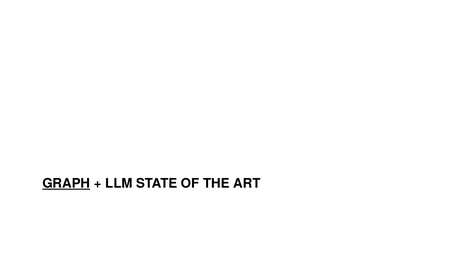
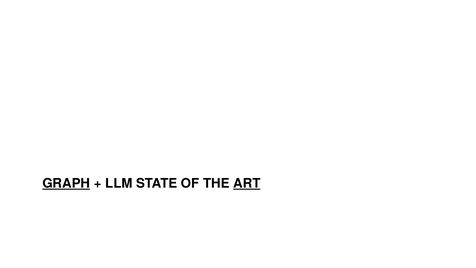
ART underline: none -> present (247, 183)
